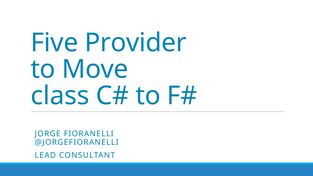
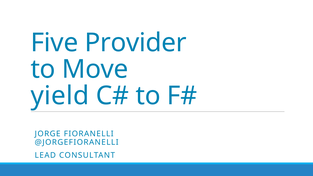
class: class -> yield (60, 96)
